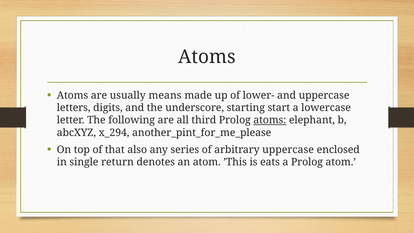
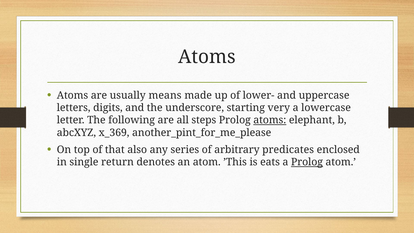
start: start -> very (279, 108)
third: third -> steps (204, 120)
x_294: x_294 -> x_369 (114, 133)
arbitrary uppercase: uppercase -> predicates (288, 150)
Prolog underline: none -> present (307, 162)
